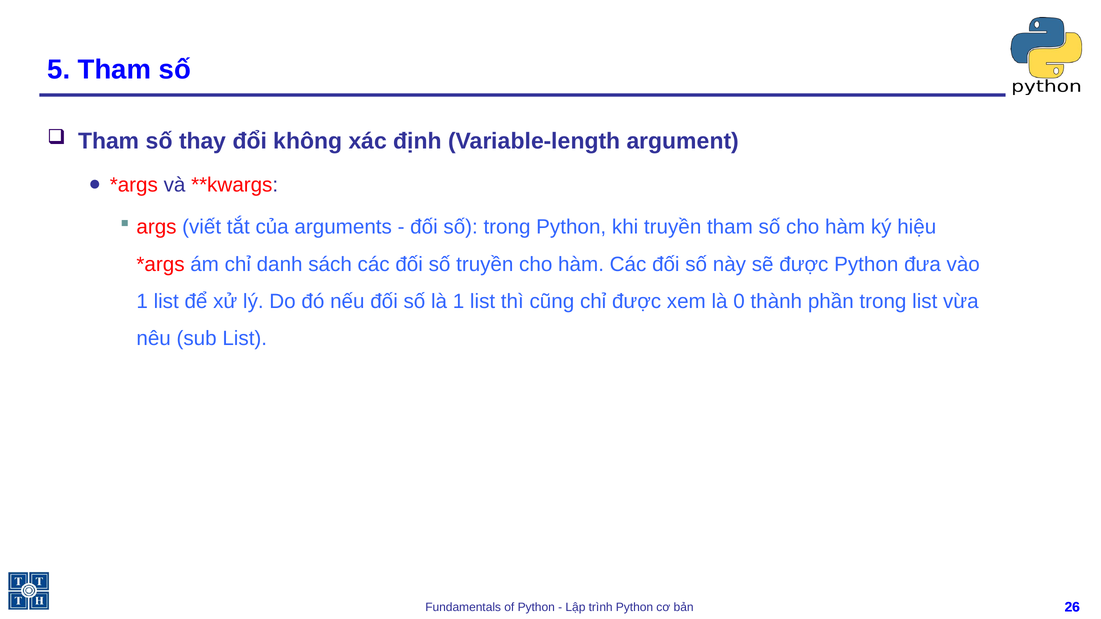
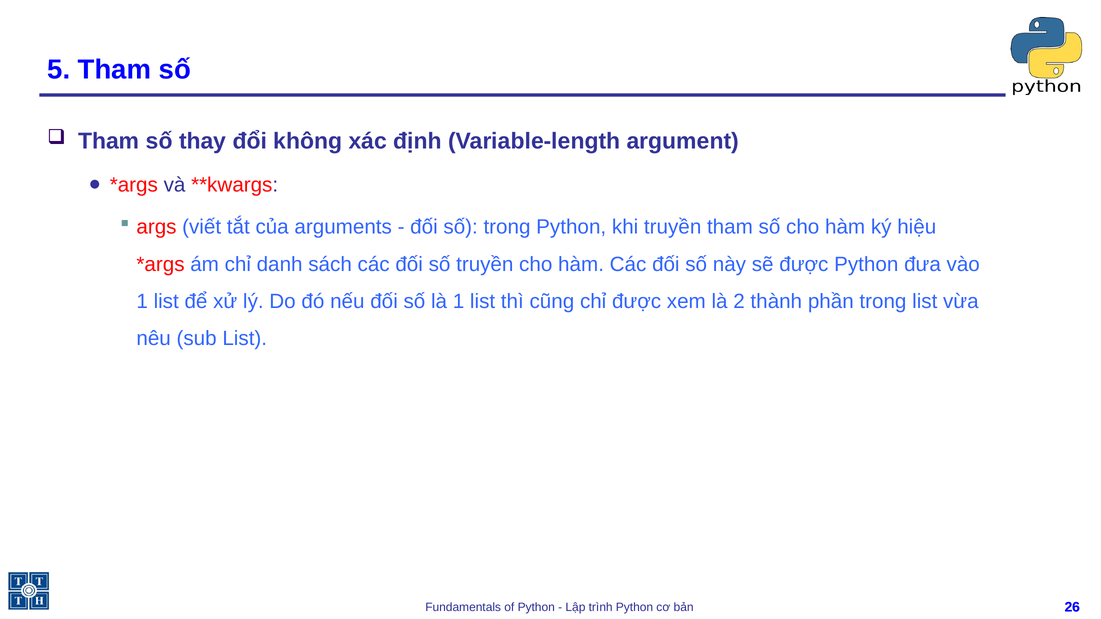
0: 0 -> 2 (739, 302)
